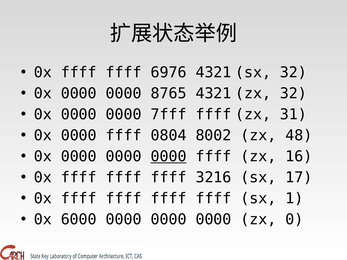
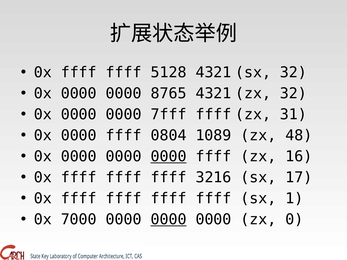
6976: 6976 -> 5128 (169, 72)
8002: 8002 -> 1089 (213, 136)
6000: 6000 -> 7000 (79, 220)
0000 underline: none -> present (169, 220)
